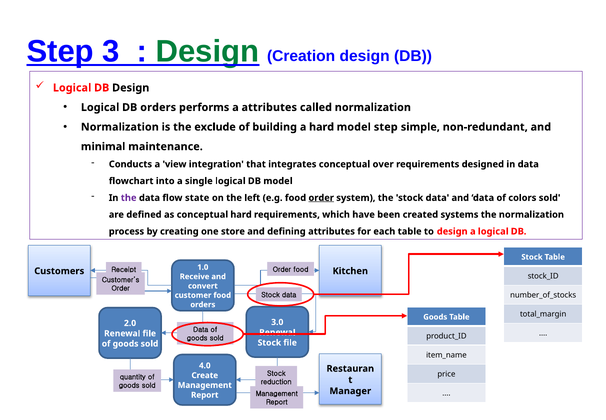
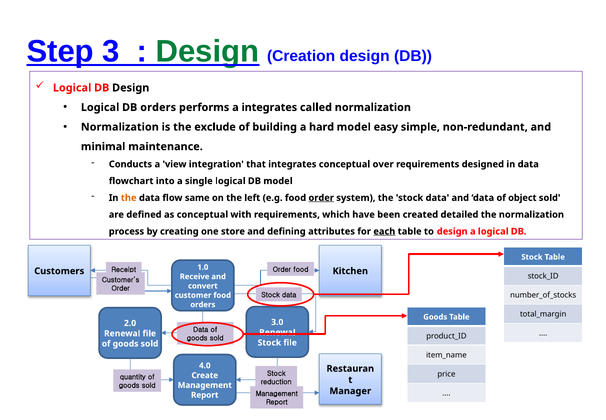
a attributes: attributes -> integrates (269, 107)
model step: step -> easy (386, 127)
the colour: purple -> orange (129, 198)
state: state -> same (197, 198)
colors: colors -> object (522, 198)
conceptual hard: hard -> with (241, 214)
systems: systems -> detailed (459, 214)
each underline: none -> present (384, 231)
